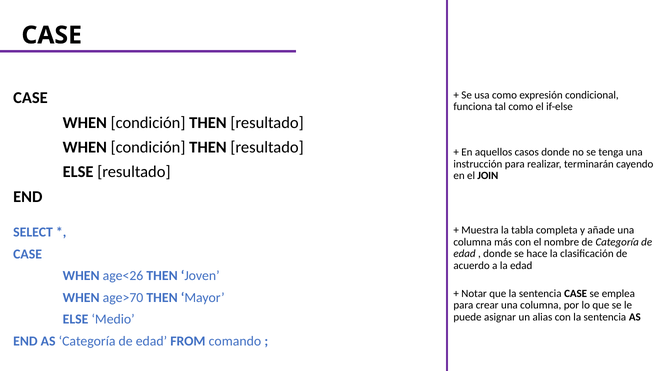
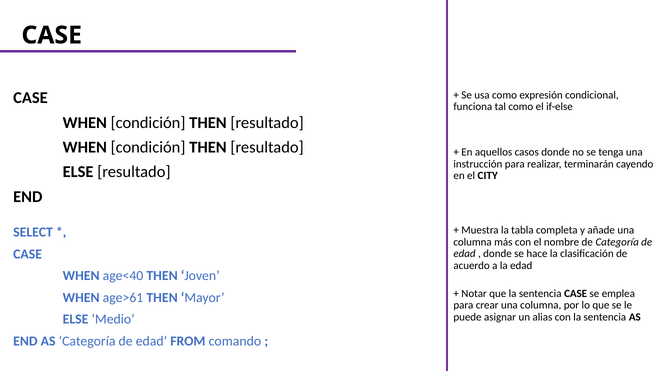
JOIN: JOIN -> CITY (488, 176)
age<26: age<26 -> age<40 (123, 276)
age>70: age>70 -> age>61 (123, 298)
